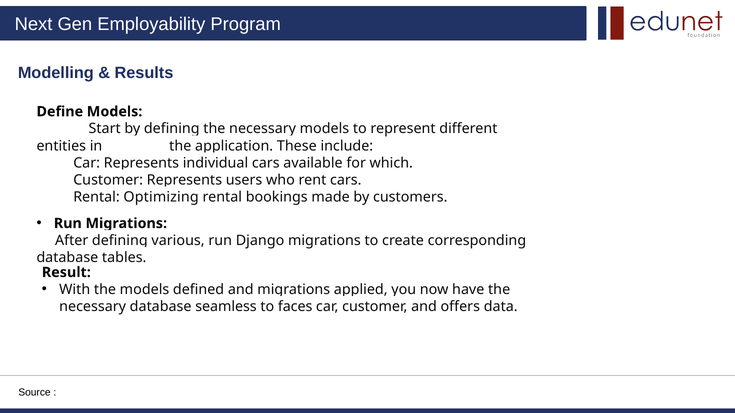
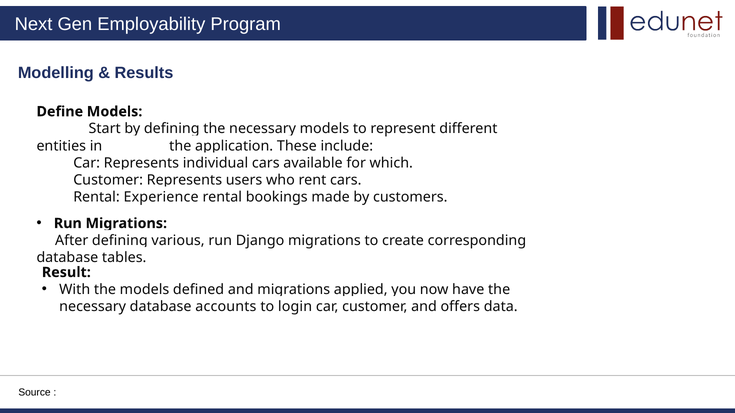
Optimizing: Optimizing -> Experience (161, 197)
seamless: seamless -> accounts (226, 307)
faces: faces -> login (295, 307)
